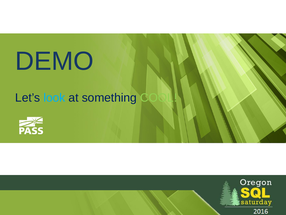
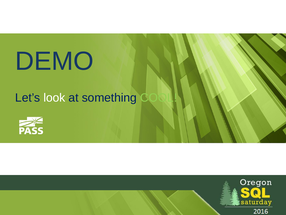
look colour: light blue -> white (54, 98)
